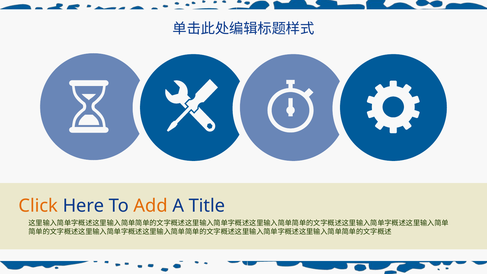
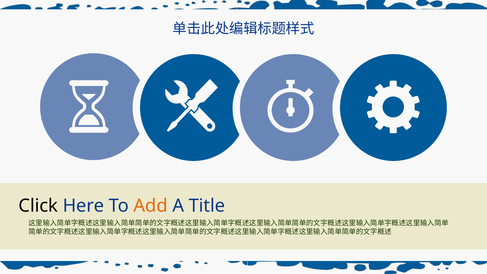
Click colour: orange -> black (38, 206)
